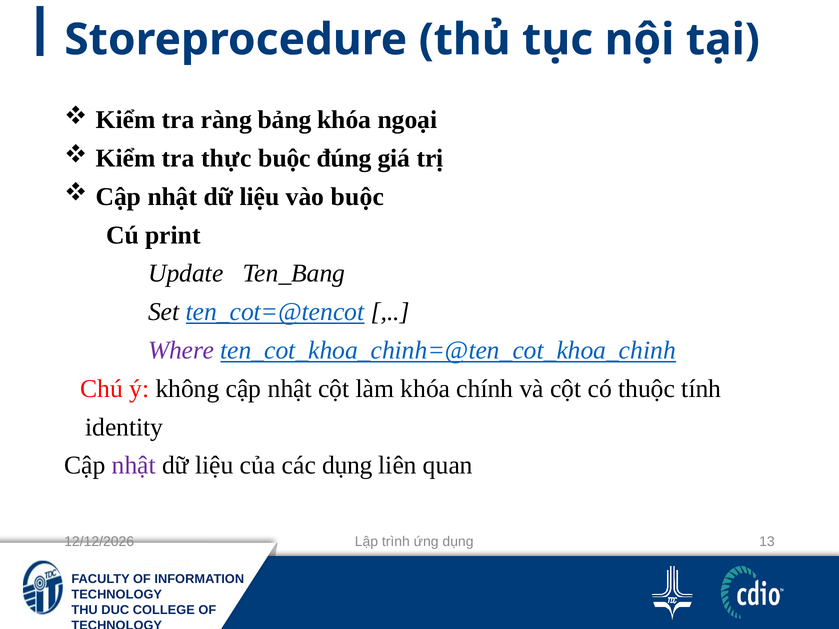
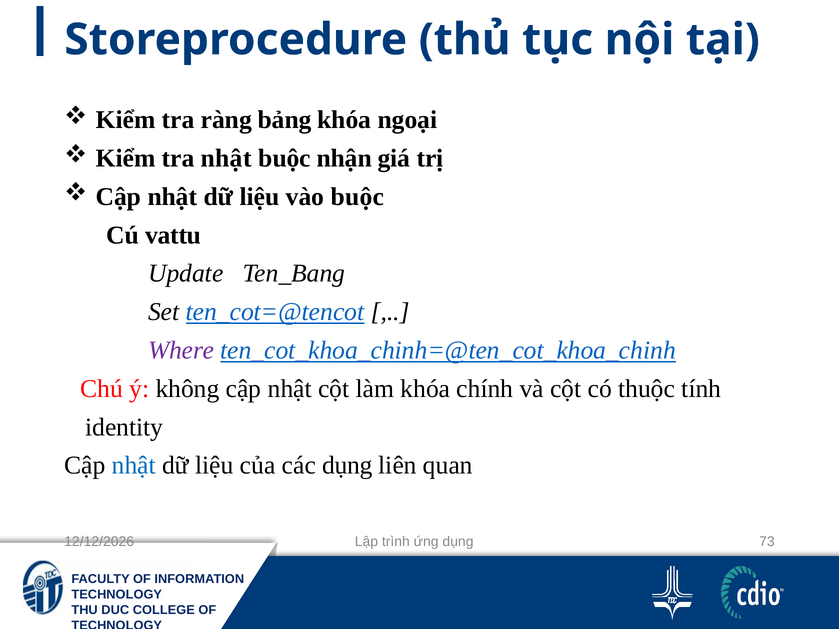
tra thực: thực -> nhật (226, 158)
đúng: đúng -> nhận (344, 158)
print: print -> vattu (173, 235)
nhật colour: purple -> blue (134, 466)
13: 13 -> 73 (767, 542)
